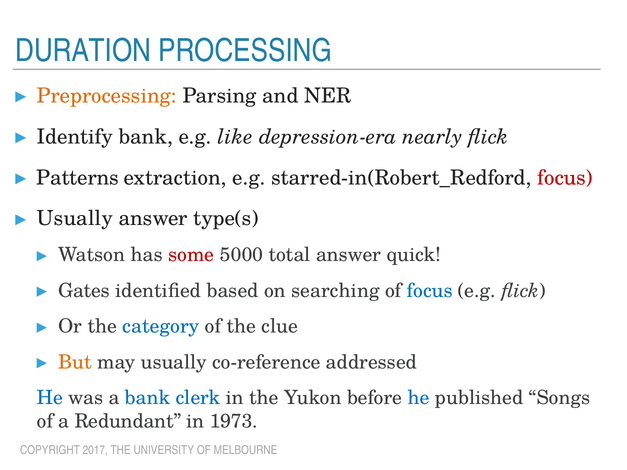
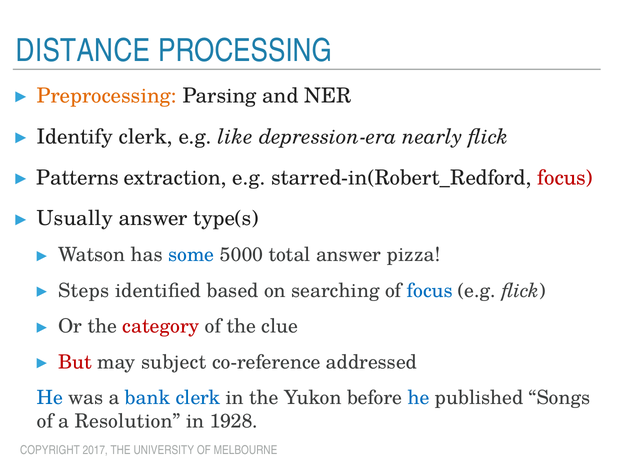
DURATION: DURATION -> DISTANCE (83, 51)
Identify bank: bank -> clerk (146, 137)
some colour: red -> blue (191, 255)
quick: quick -> pizza (414, 255)
Gates: Gates -> Steps (84, 291)
category colour: blue -> red (161, 327)
But colour: orange -> red (75, 362)
may usually: usually -> subject (174, 362)
Redundant: Redundant -> Resolution (128, 422)
1973: 1973 -> 1928 (234, 422)
